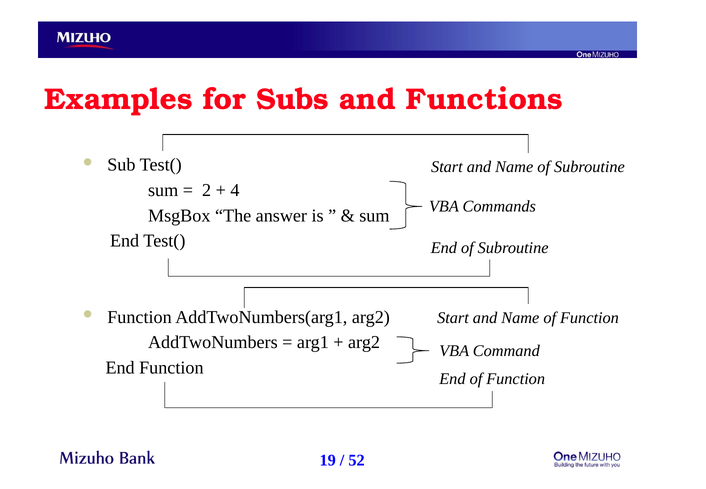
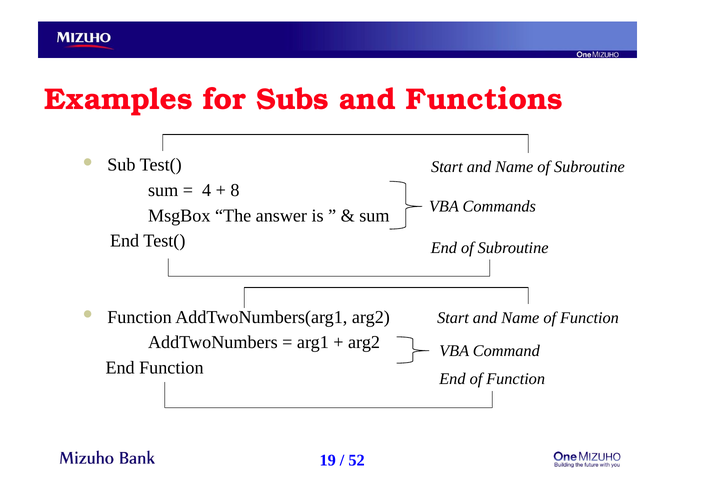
2: 2 -> 4 (207, 190)
4: 4 -> 8 (235, 190)
